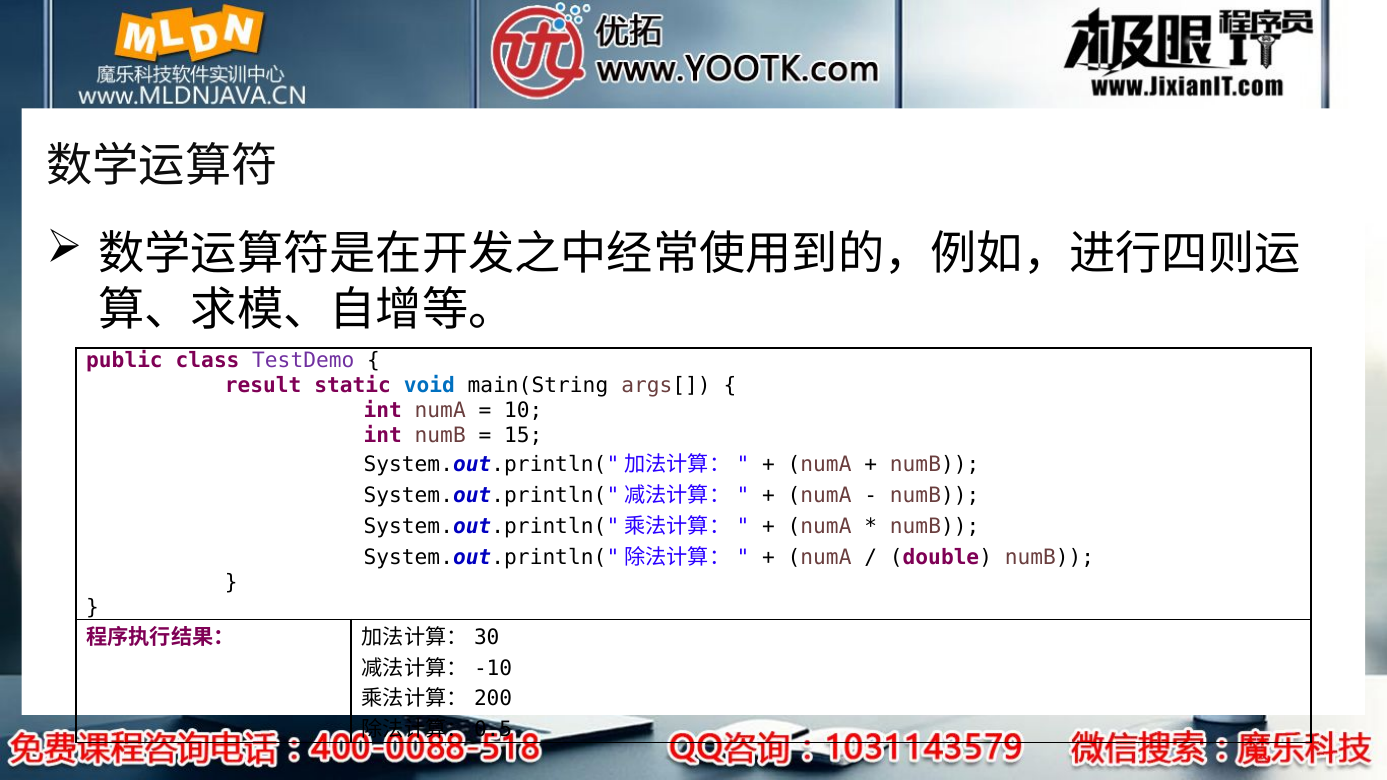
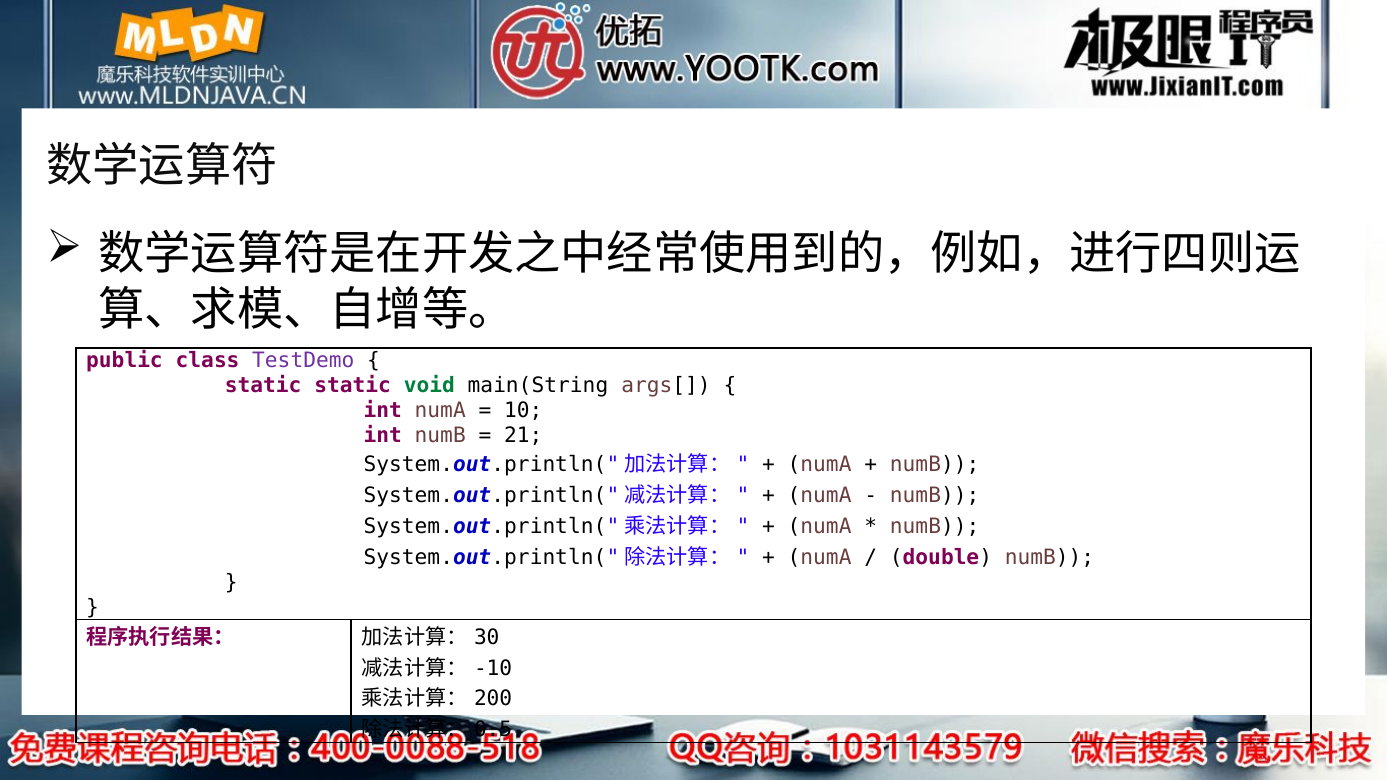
result: result -> static (263, 386)
void colour: blue -> green (429, 386)
15: 15 -> 21 (523, 435)
